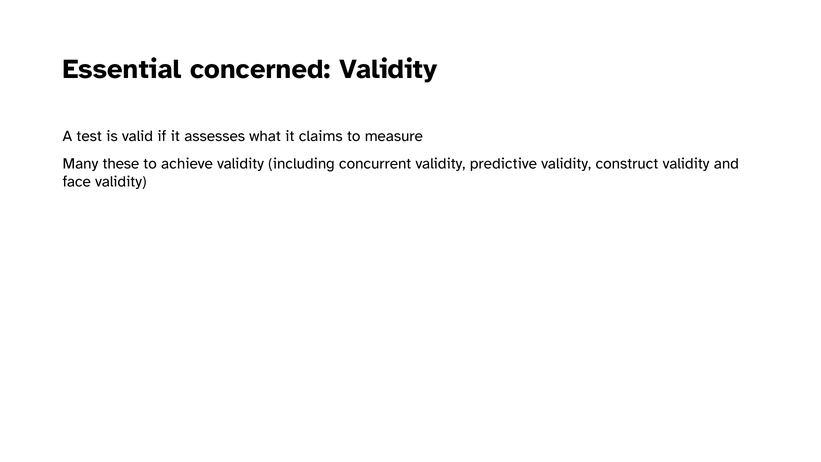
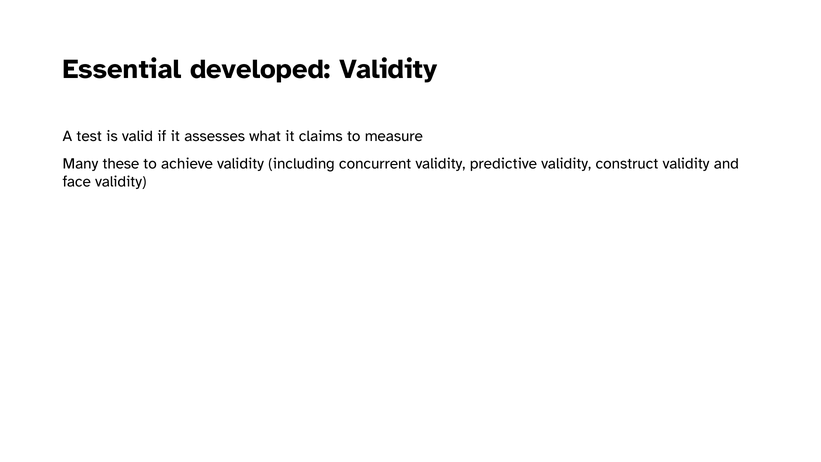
concerned: concerned -> developed (260, 69)
